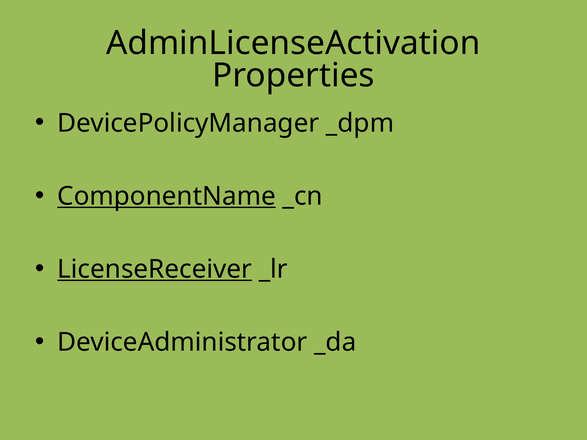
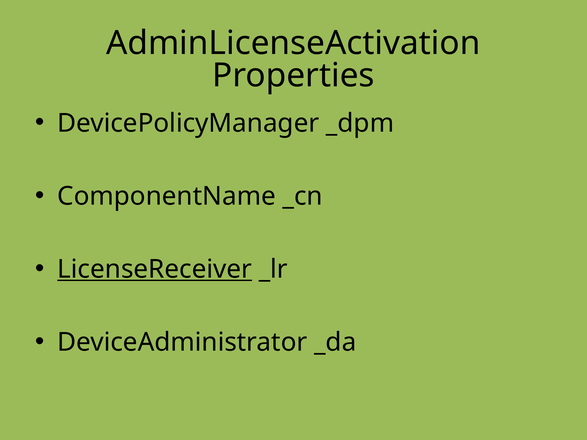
ComponentName underline: present -> none (167, 196)
